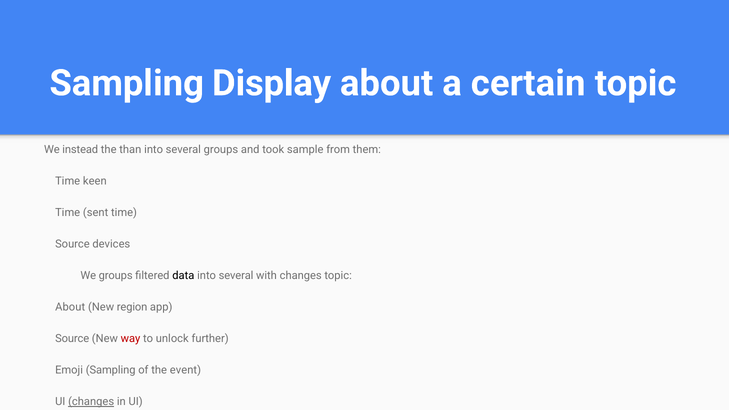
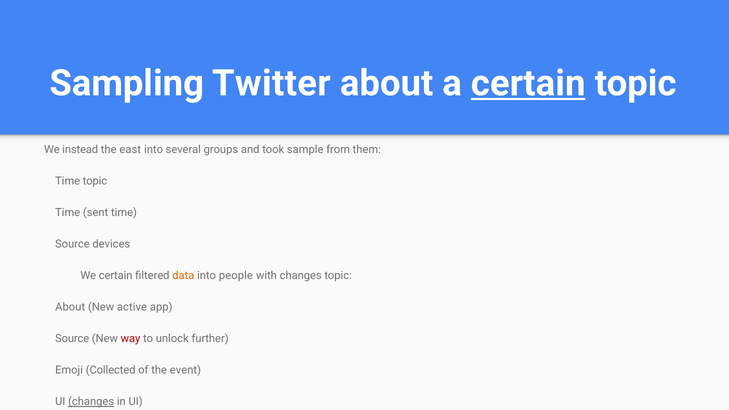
Display: Display -> Twitter (271, 83)
certain underline: none -> present (528, 83)
than: than -> east (130, 149)
Time keen: keen -> topic (95, 181)
We groups: groups -> certain (116, 276)
data colour: black -> orange (183, 276)
several: several -> people (236, 276)
region: region -> active (132, 307)
Emoji Sampling: Sampling -> Collected (111, 370)
